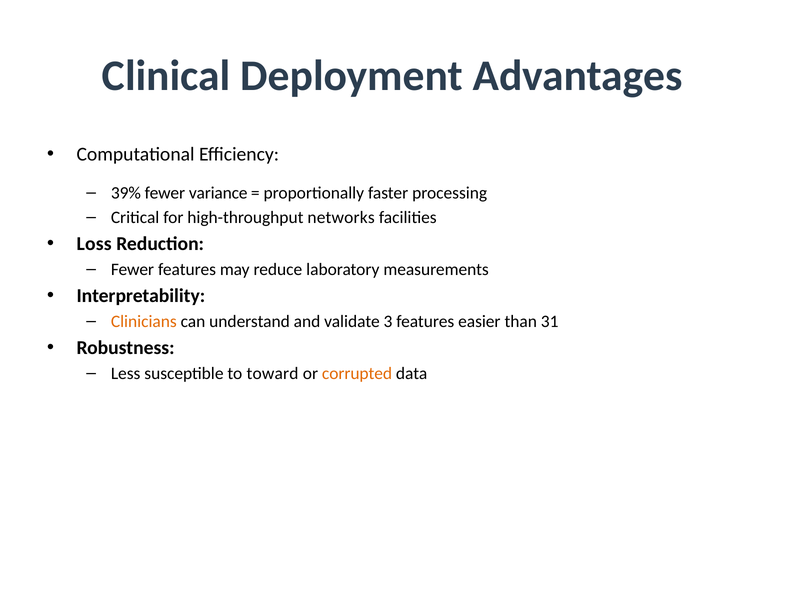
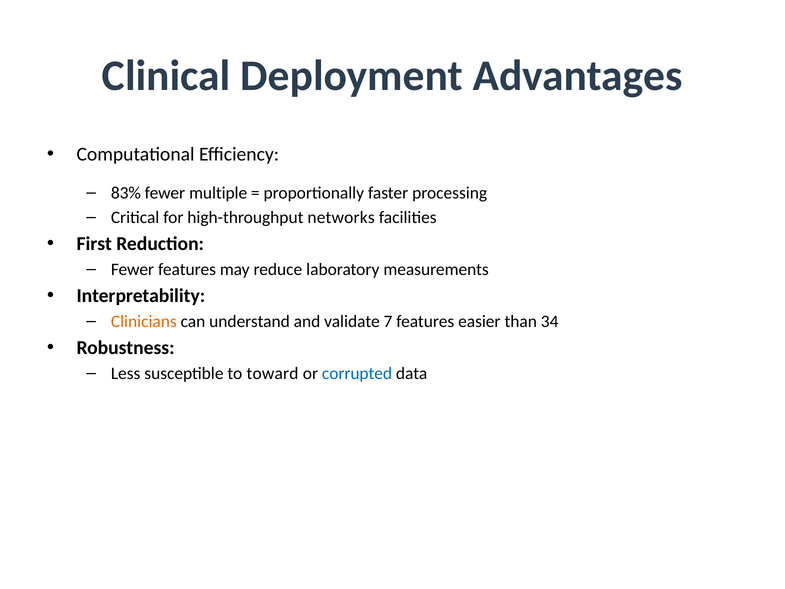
39%: 39% -> 83% (126, 193)
variance: variance -> multiple (218, 193)
Loss: Loss -> First (94, 244)
3: 3 -> 7 (388, 321)
31: 31 -> 34 (550, 321)
corrupted colour: orange -> blue (357, 373)
